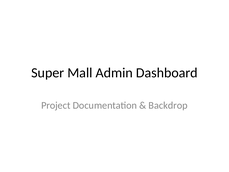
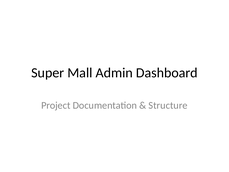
Backdrop: Backdrop -> Structure (168, 105)
